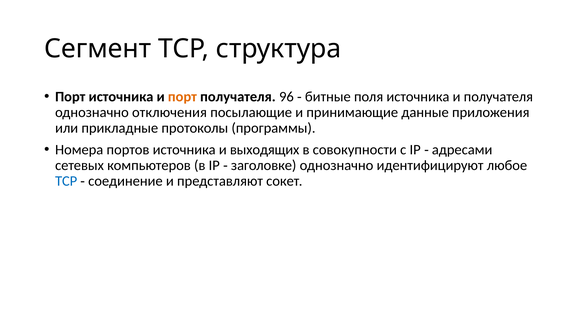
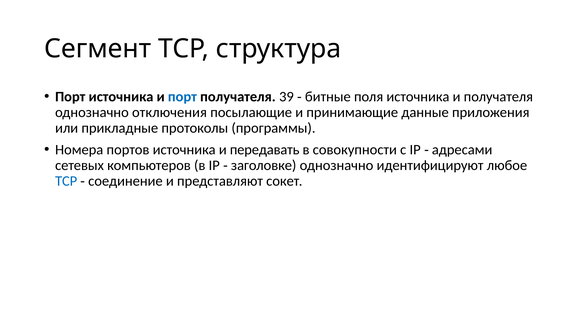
порт colour: orange -> blue (182, 97)
96: 96 -> 39 (286, 97)
выходящих: выходящих -> передавать (265, 150)
